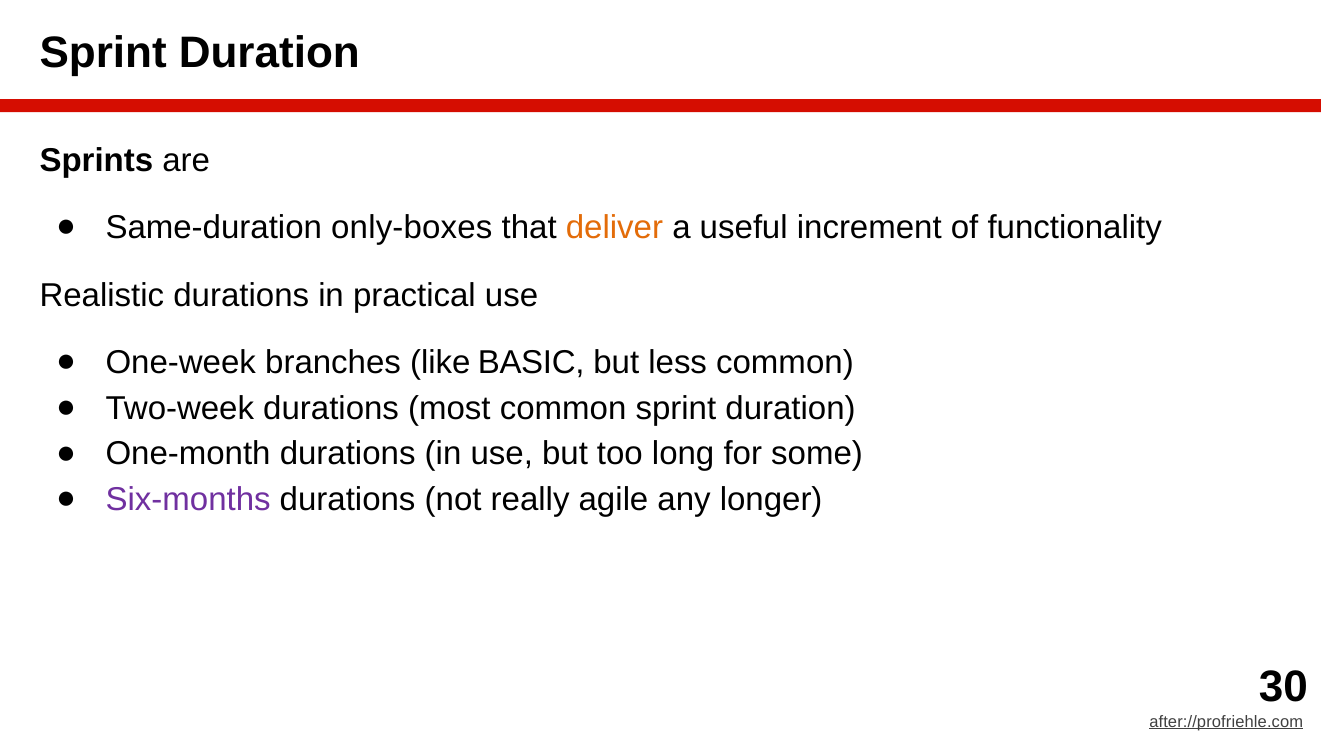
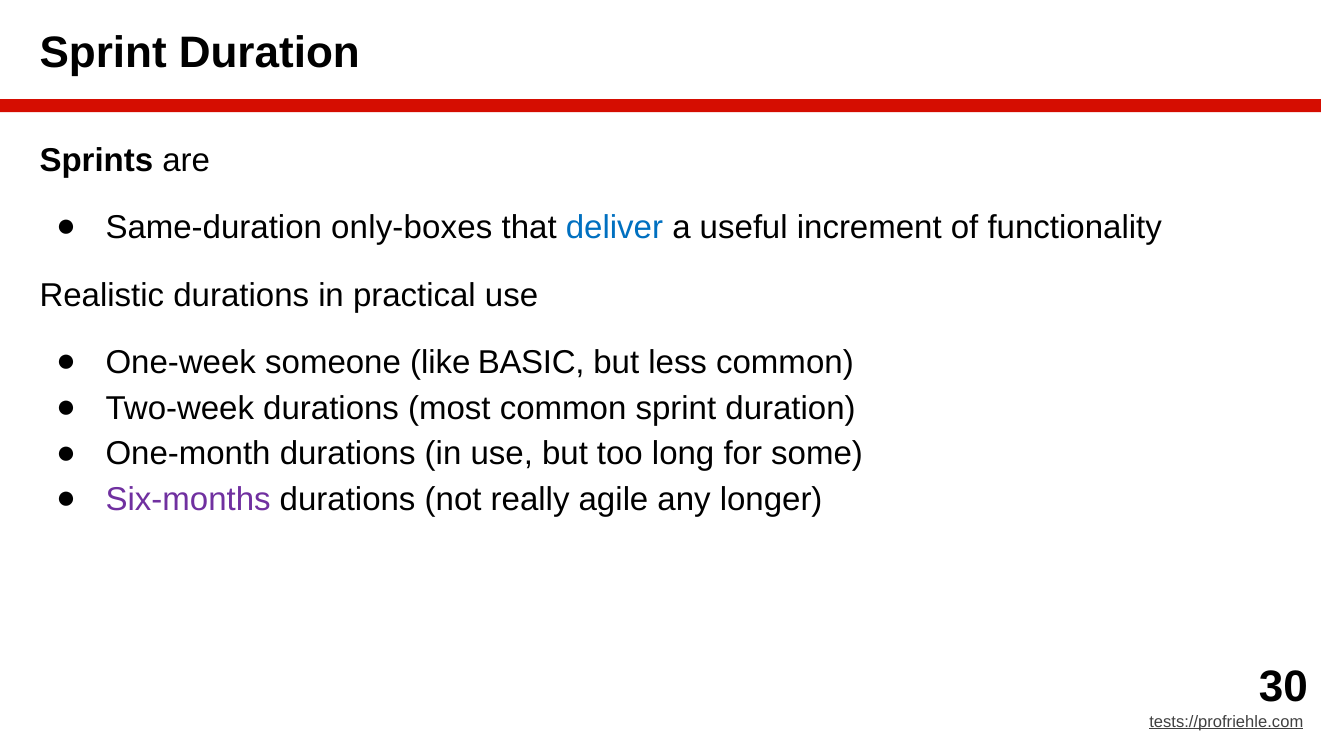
deliver colour: orange -> blue (614, 228)
branches: branches -> someone (333, 363)
after://profriehle.com: after://profriehle.com -> tests://profriehle.com (1226, 722)
